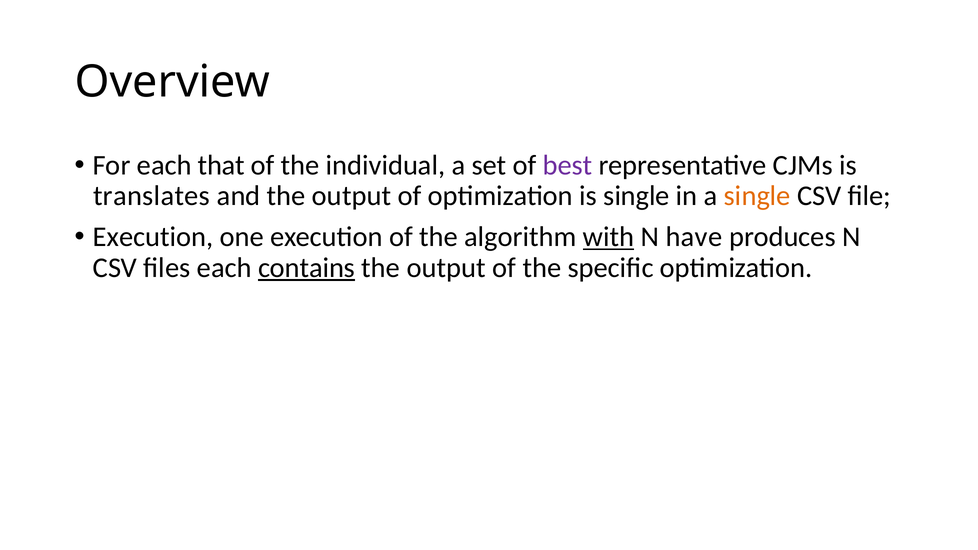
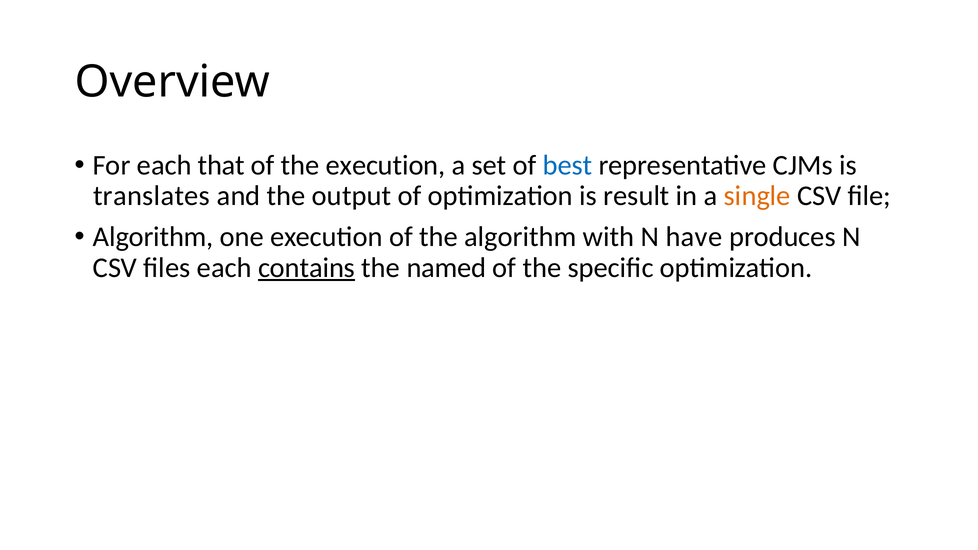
the individual: individual -> execution (386, 165)
best colour: purple -> blue (568, 165)
is single: single -> result (636, 196)
Execution: Execution -> Algorithm (153, 237)
with underline: present -> none (609, 237)
output: output -> named (446, 268)
